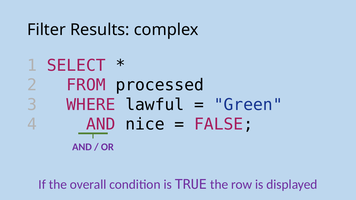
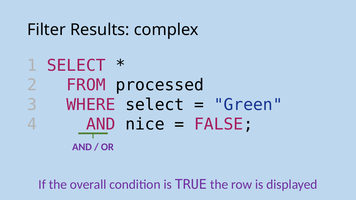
WHERE lawful: lawful -> select (155, 105)
